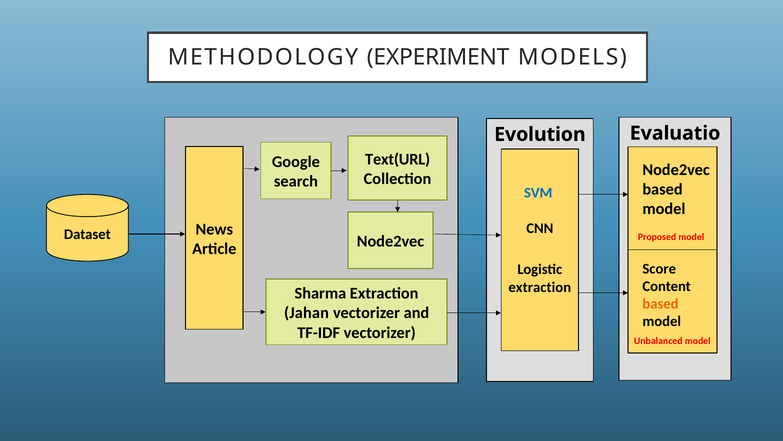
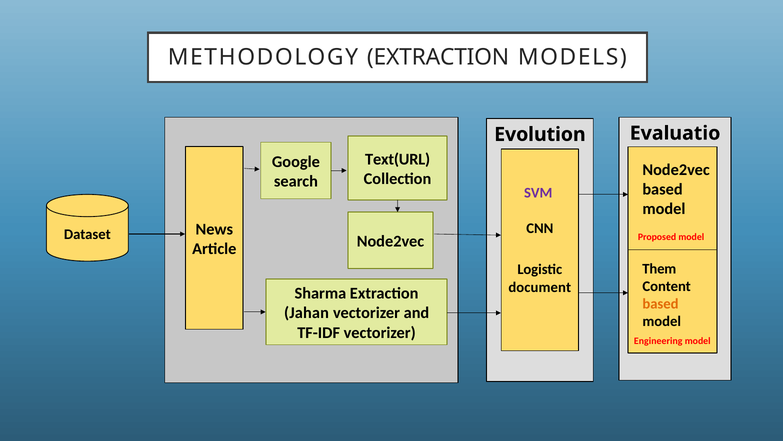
METHODOLOGY EXPERIMENT: EXPERIMENT -> EXTRACTION (438, 57)
SVM colour: blue -> purple (538, 193)
Score: Score -> Them (659, 268)
extraction: extraction -> document (540, 287)
Unbalanced: Unbalanced -> Engineering (658, 341)
